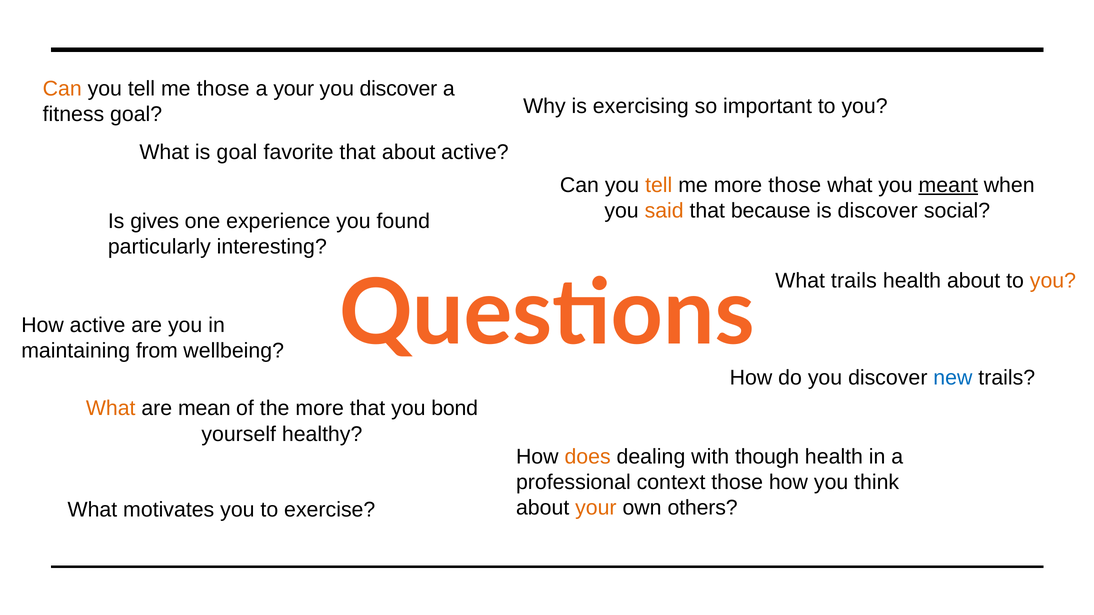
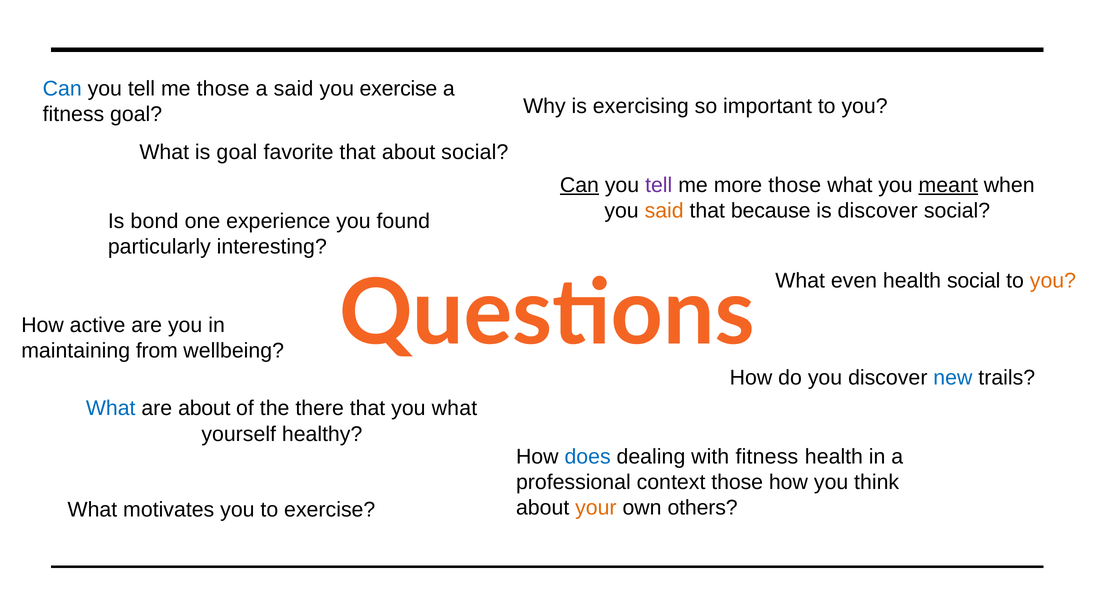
Can colour: orange -> blue (62, 89)
a your: your -> said (294, 89)
discover: discover -> exercise (398, 89)
about active: active -> social (475, 152)
Can underline: none -> present (579, 185)
tell colour: orange -> purple (659, 185)
gives: gives -> bond (154, 222)
What trails: trails -> even (854, 281)
health about: about -> social (974, 281)
What colour: orange -> blue (111, 409)
are mean: mean -> about (204, 409)
the more: more -> there (320, 409)
you bond: bond -> what (454, 409)
does colour: orange -> blue (588, 457)
with though: though -> fitness (767, 457)
